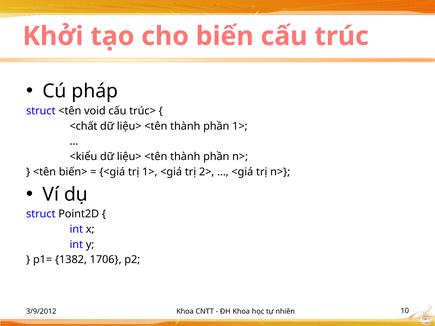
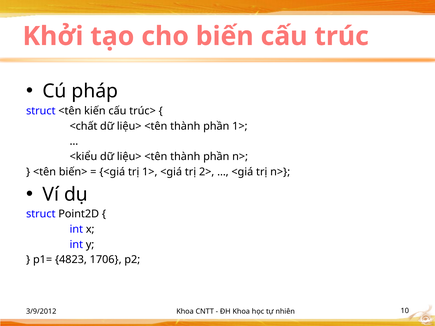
void: void -> kiến (95, 111)
1382: 1382 -> 4823 (71, 260)
